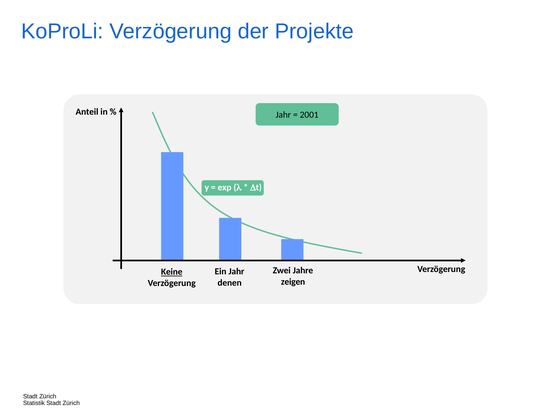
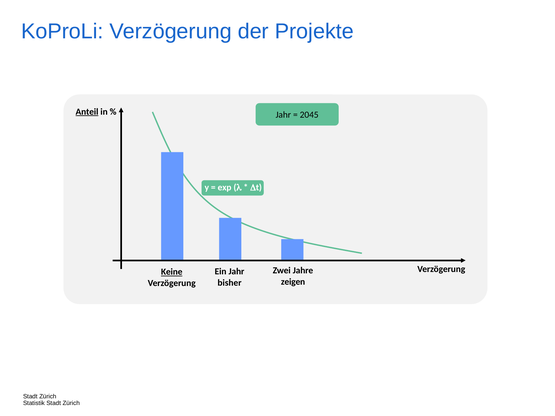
Anteil underline: none -> present (87, 112)
2001: 2001 -> 2045 (309, 115)
denen: denen -> bisher (230, 283)
